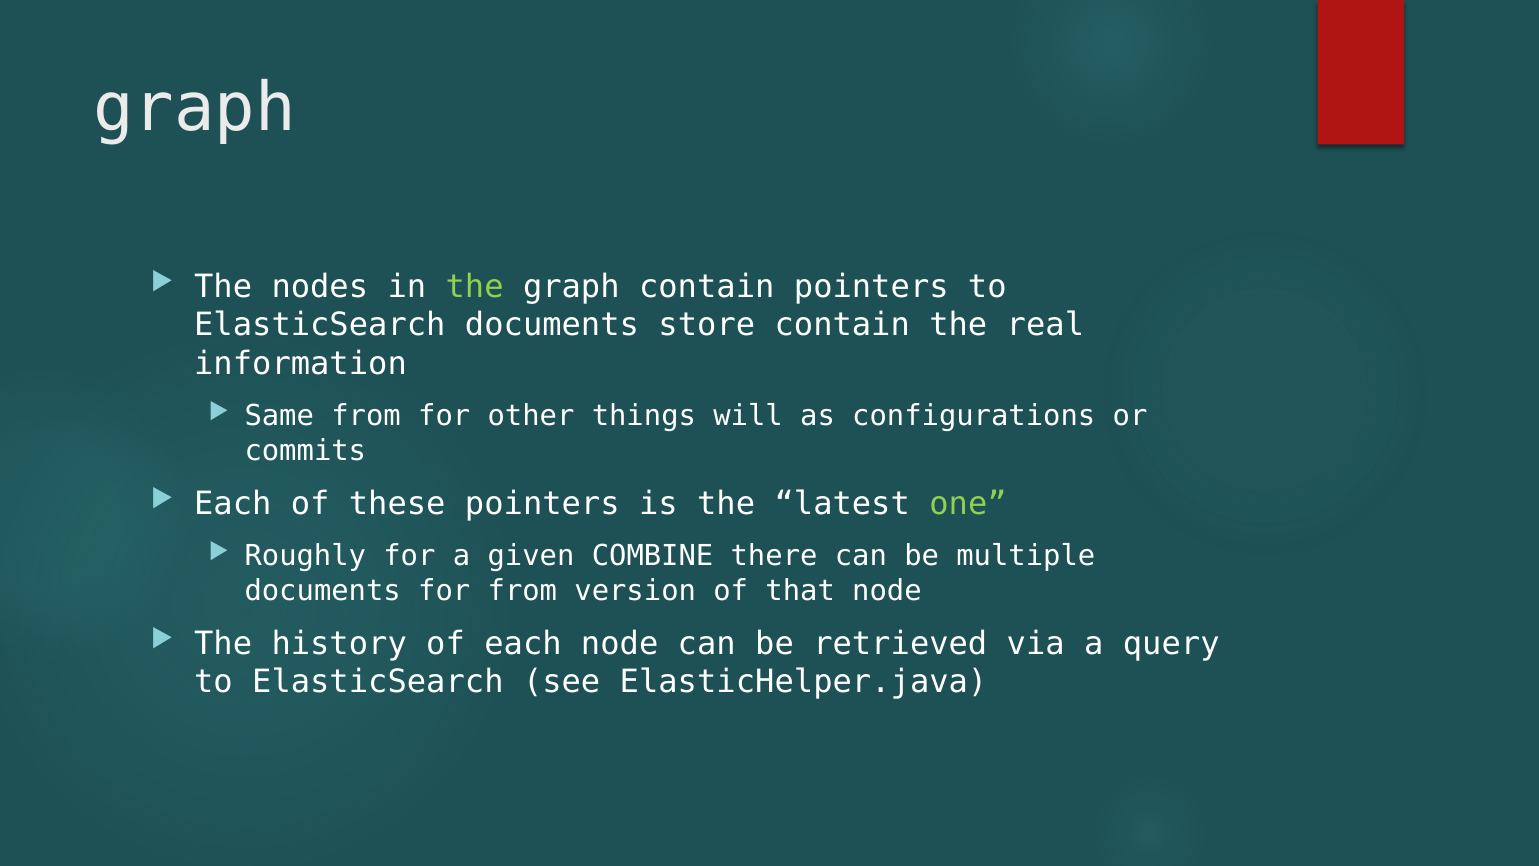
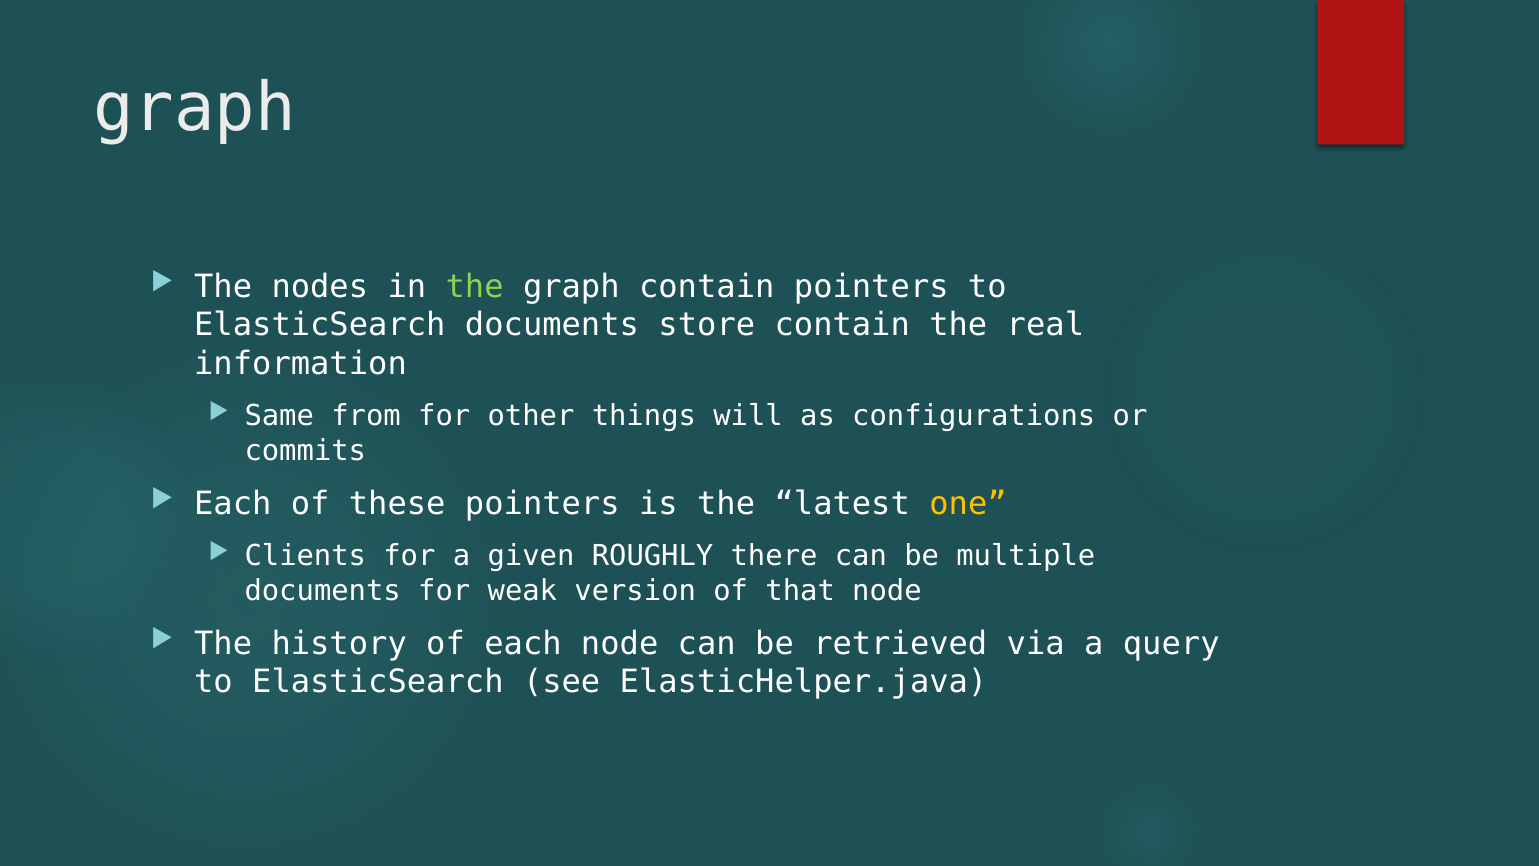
one colour: light green -> yellow (968, 503)
Roughly: Roughly -> Clients (305, 556)
COMBINE: COMBINE -> ROUGHLY (653, 556)
for from: from -> weak (522, 590)
